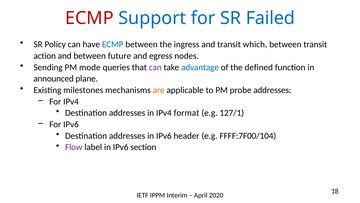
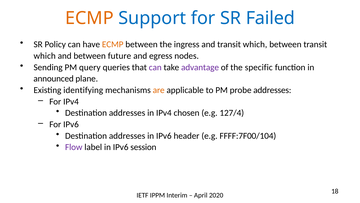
ECMP colour: red -> orange (89, 18)
ECMP colour: blue -> orange (113, 44)
action: action -> which (45, 56)
mode: mode -> query (90, 67)
advantage colour: blue -> purple (200, 67)
defined: defined -> specific (259, 67)
milestones: milestones -> identifying (83, 90)
format: format -> chosen (187, 113)
127/1: 127/1 -> 127/4 (232, 113)
section: section -> session (143, 147)
